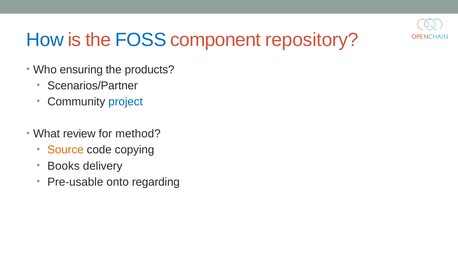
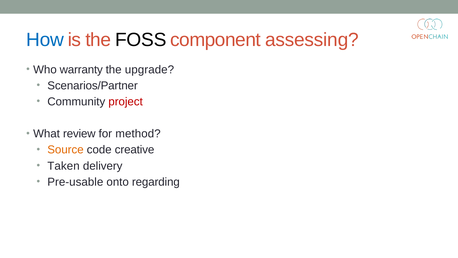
FOSS colour: blue -> black (141, 40)
repository: repository -> assessing (312, 40)
ensuring: ensuring -> warranty (81, 70)
products: products -> upgrade (149, 70)
project colour: blue -> red (126, 102)
copying: copying -> creative (135, 150)
Books: Books -> Taken (64, 166)
